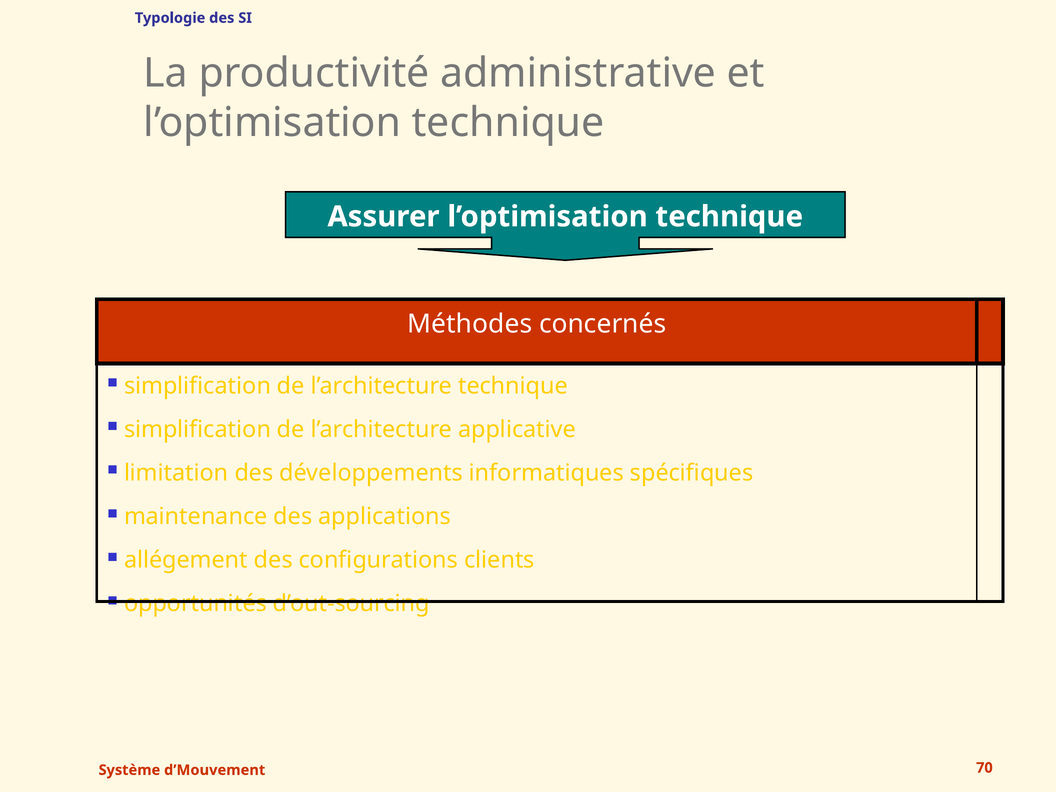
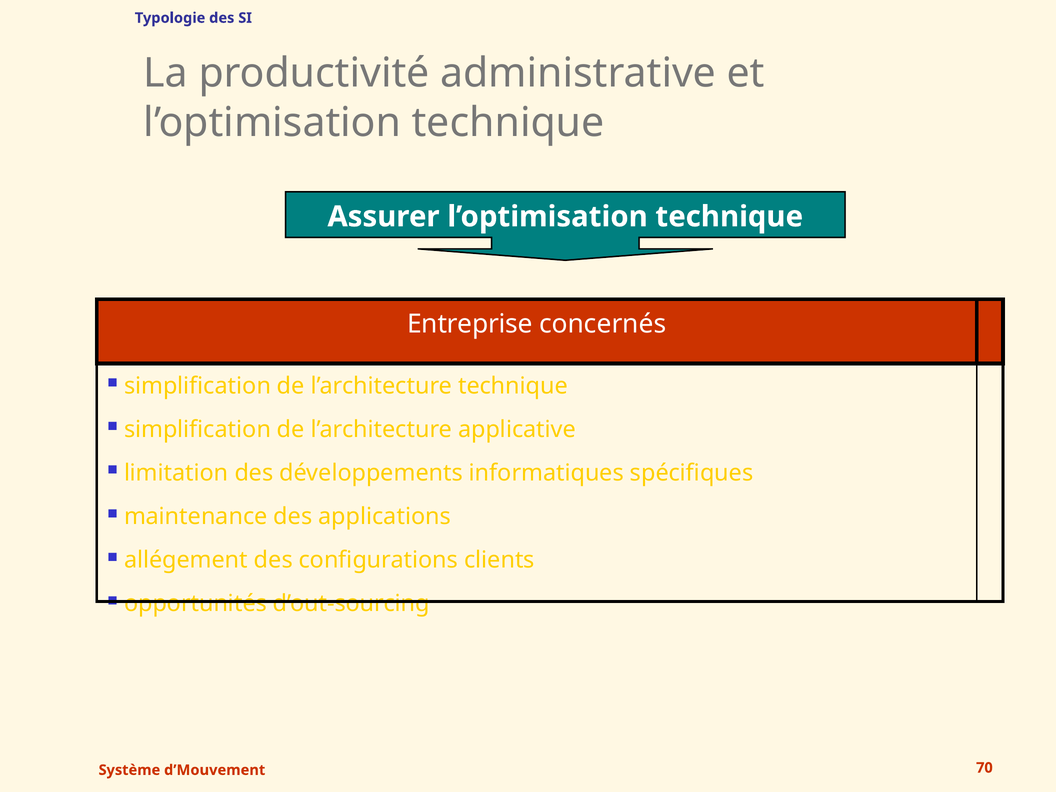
Méthodes: Méthodes -> Entreprise (470, 324)
